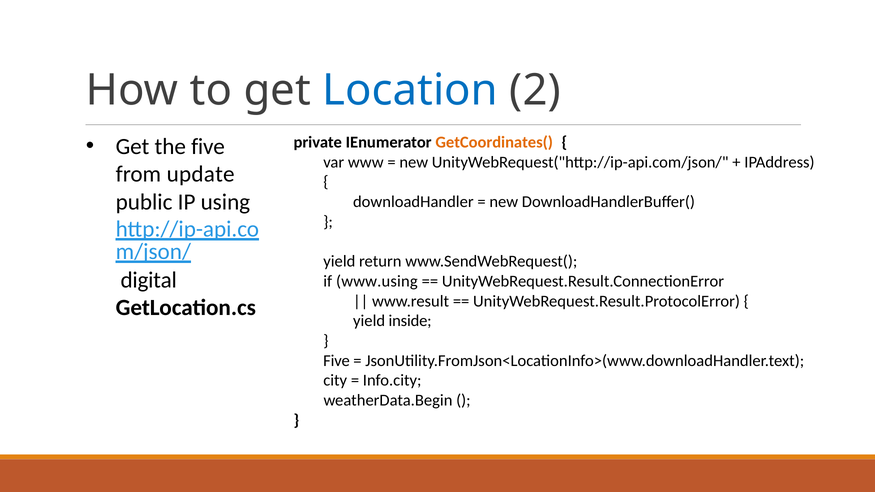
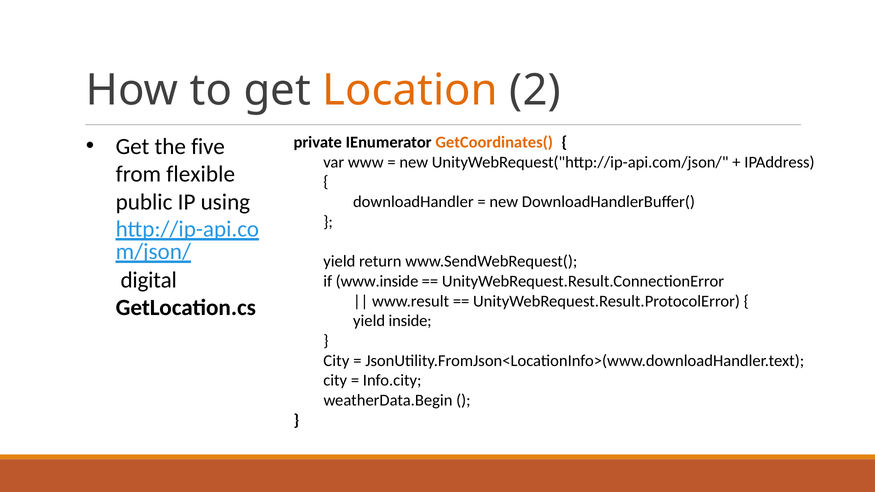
Location colour: blue -> orange (410, 90)
update: update -> flexible (201, 174)
www.using: www.using -> www.inside (377, 281)
Five: Five -> City (336, 361)
